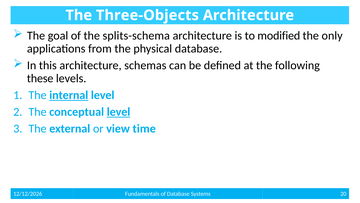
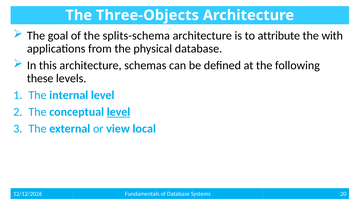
modified: modified -> attribute (279, 36)
only: only -> with (332, 36)
internal underline: present -> none (69, 95)
time: time -> local (144, 128)
